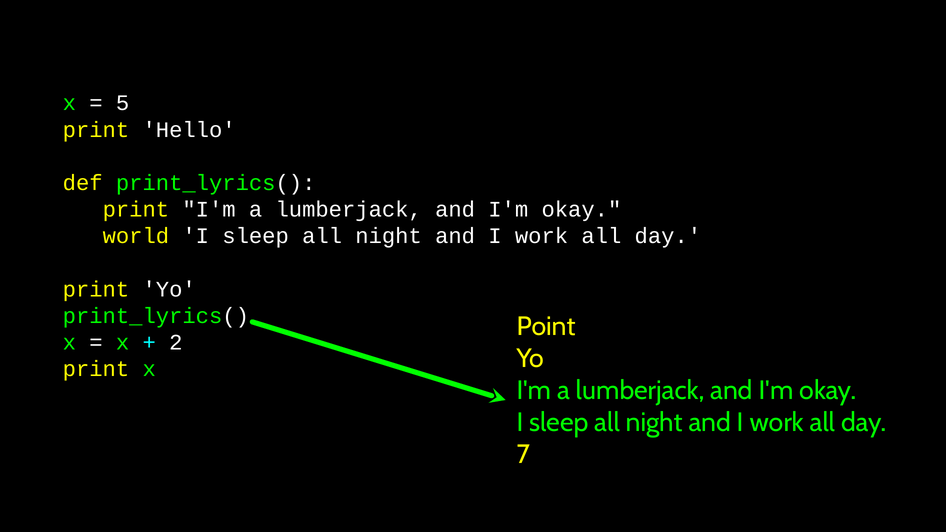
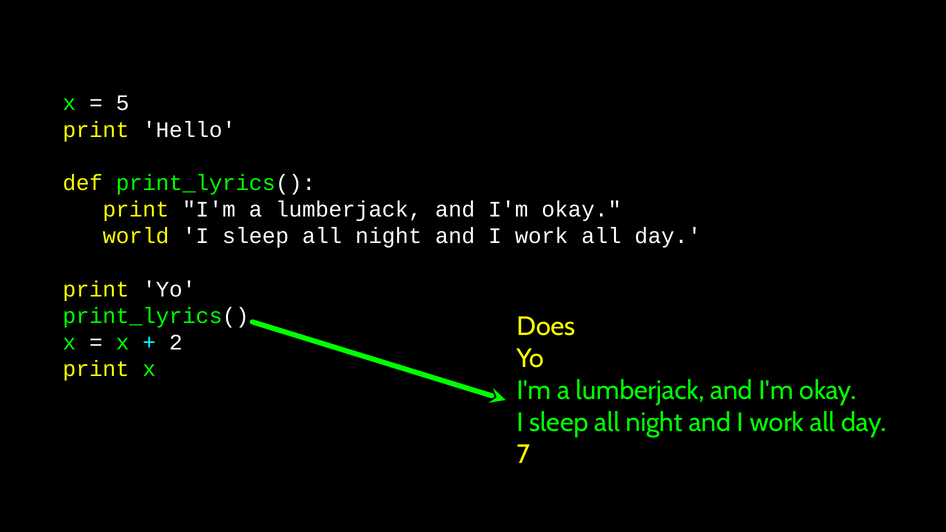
Point: Point -> Does (546, 327)
